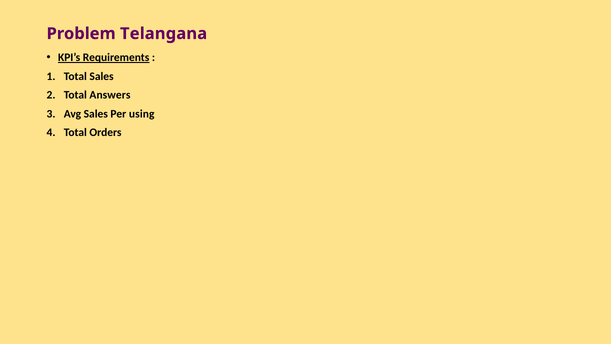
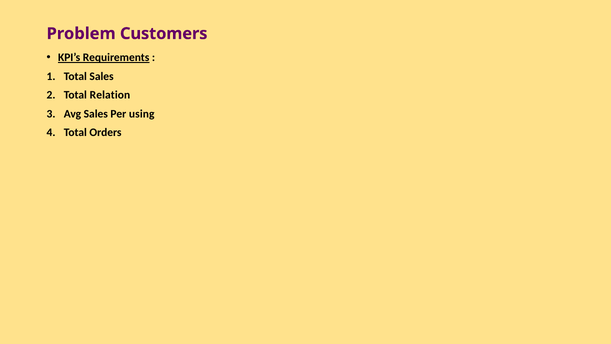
Telangana: Telangana -> Customers (164, 34)
Answers: Answers -> Relation (110, 95)
